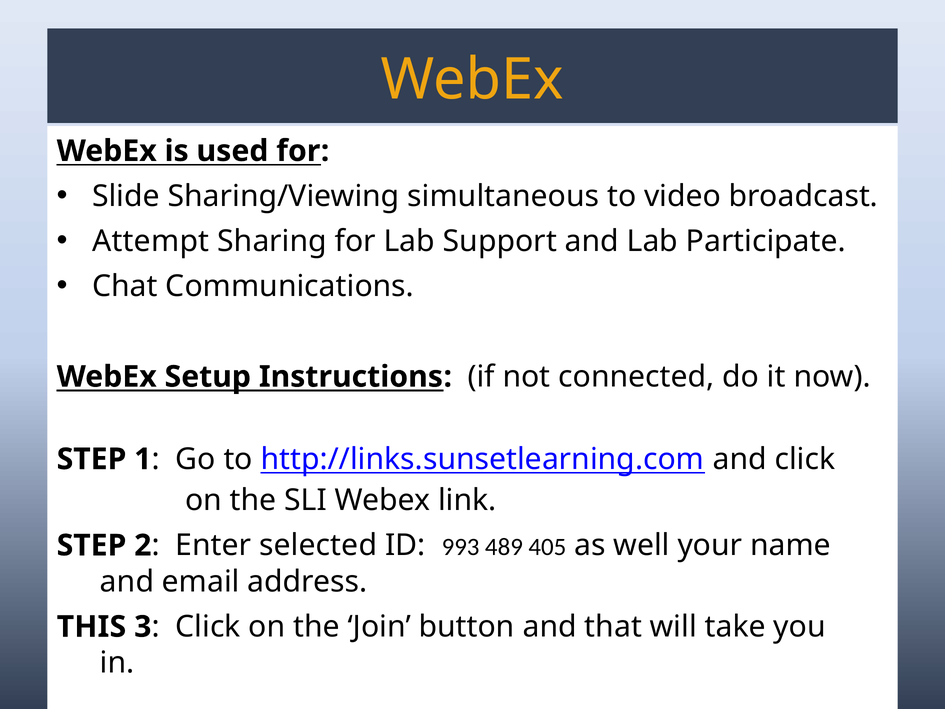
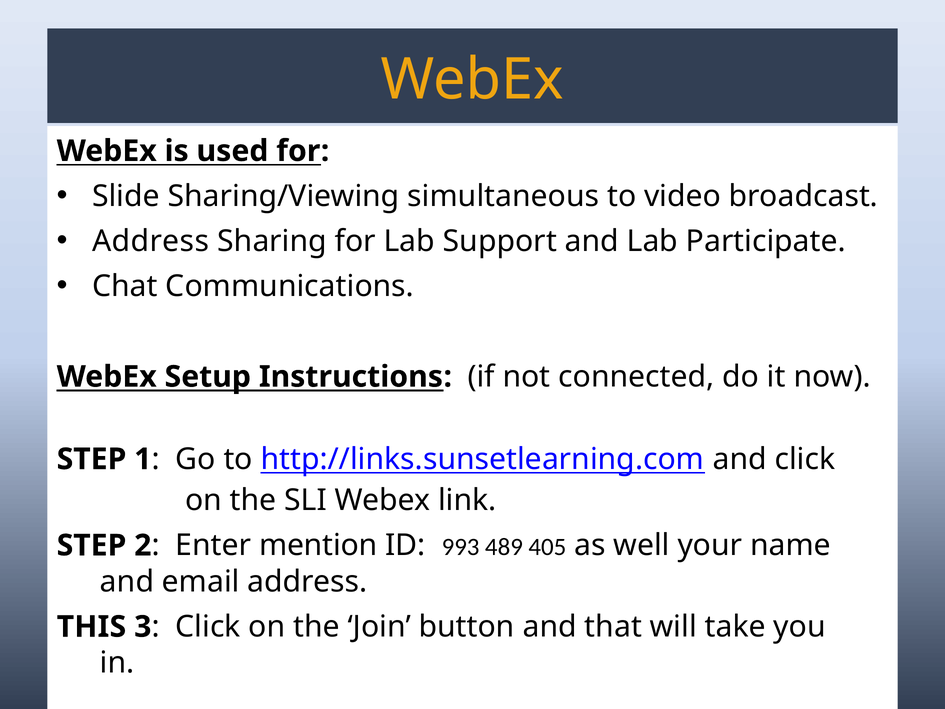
Attempt: Attempt -> Address (151, 241)
selected: selected -> mention (318, 545)
